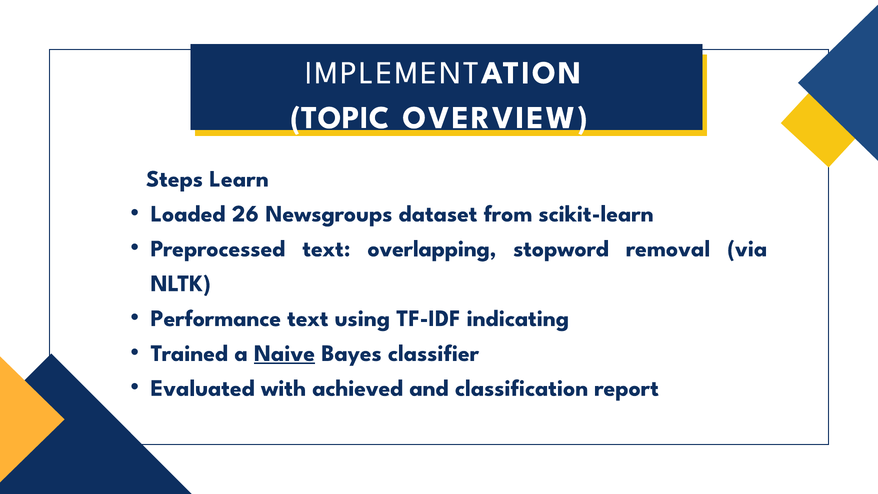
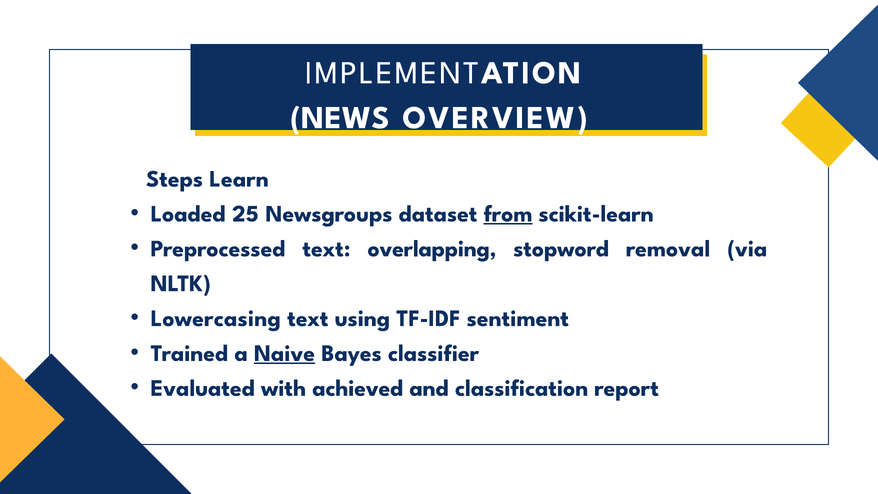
TOPIC: TOPIC -> NEWS (340, 118)
26: 26 -> 25 (245, 214)
from underline: none -> present (508, 214)
Performance: Performance -> Lowercasing (216, 318)
indicating: indicating -> sentiment (518, 318)
